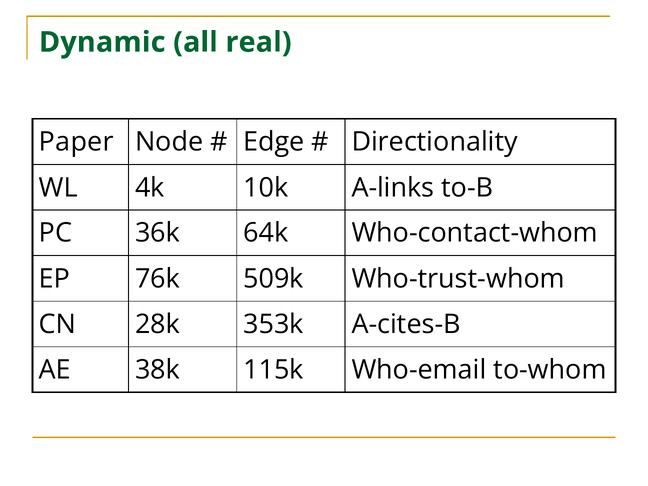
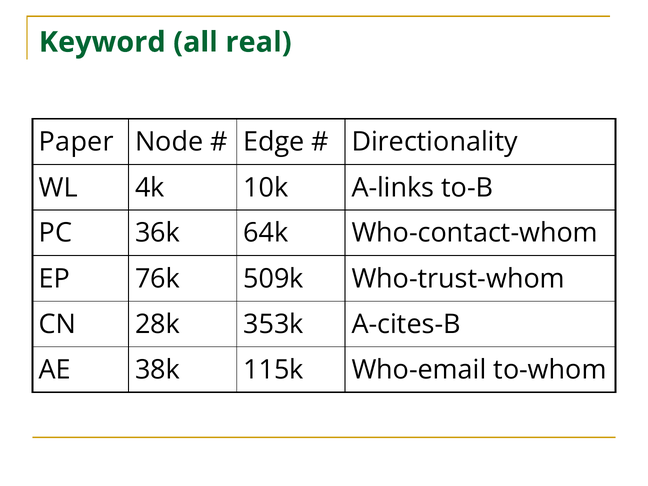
Dynamic: Dynamic -> Keyword (102, 42)
